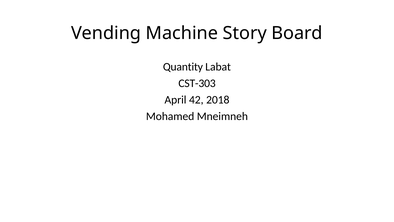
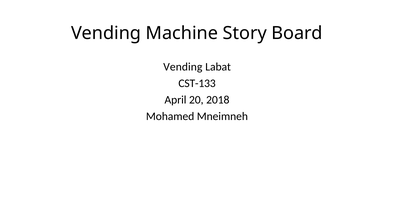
Quantity: Quantity -> Vending (183, 67)
CST-303: CST-303 -> CST-133 (197, 83)
42: 42 -> 20 (196, 100)
